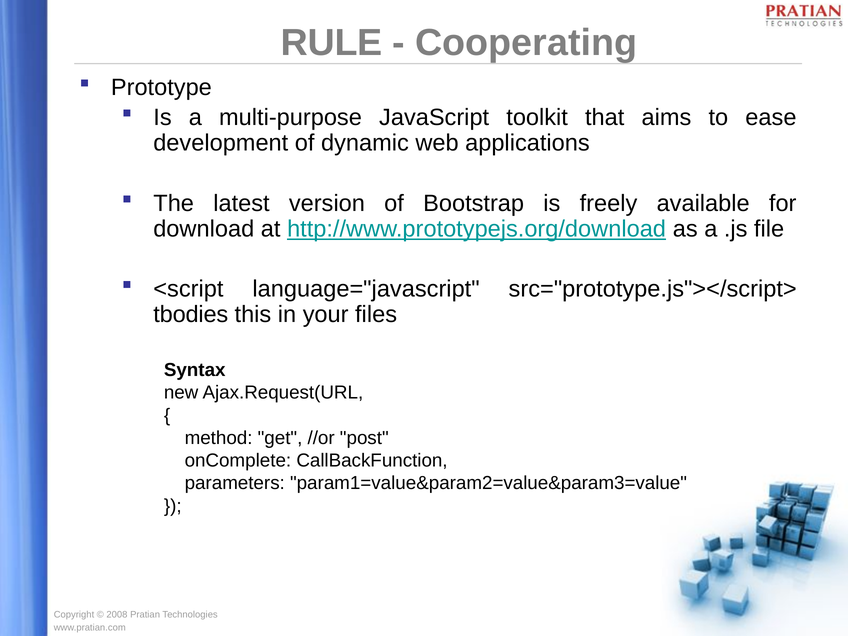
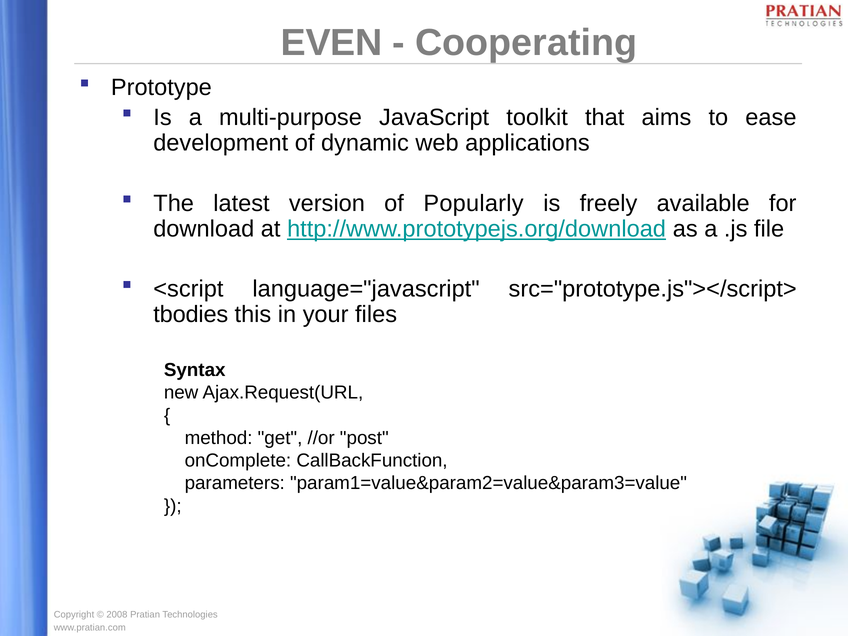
RULE: RULE -> EVEN (332, 43)
Bootstrap: Bootstrap -> Popularly (474, 203)
